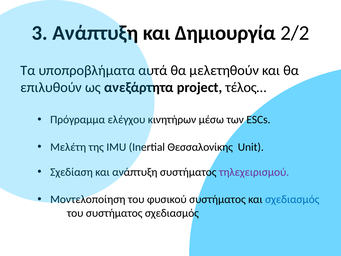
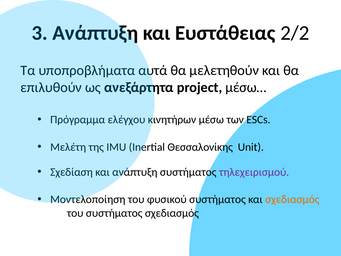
Δημιουργία: Δημιουργία -> Ευστάθειας (225, 33)
τέλος…: τέλος… -> μέσω… (246, 87)
σχεδιασμός colour: blue -> orange (292, 199)
